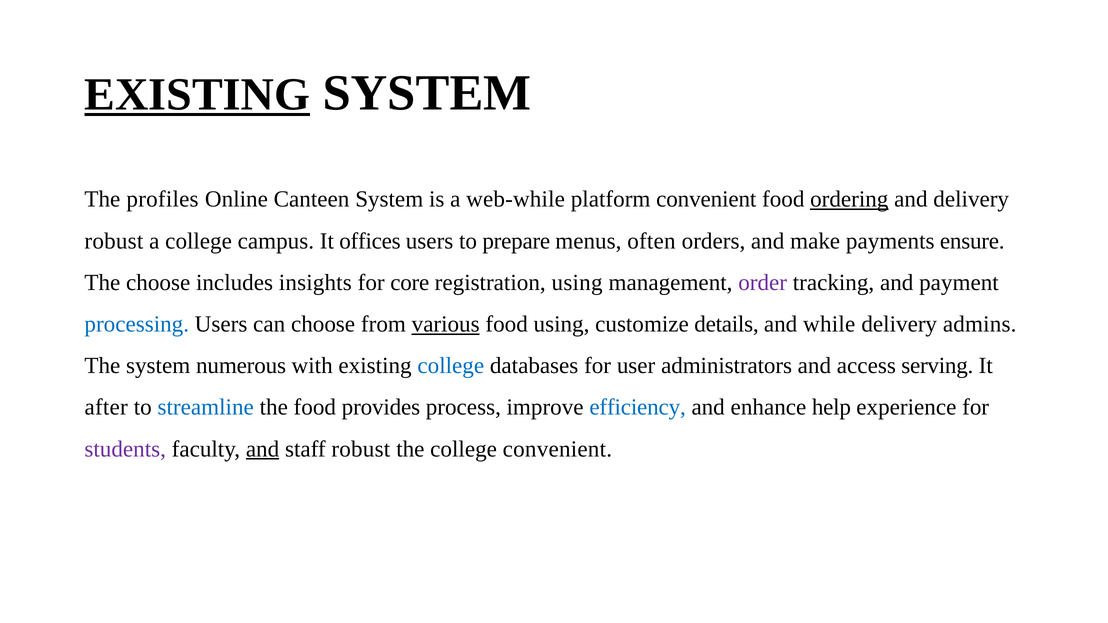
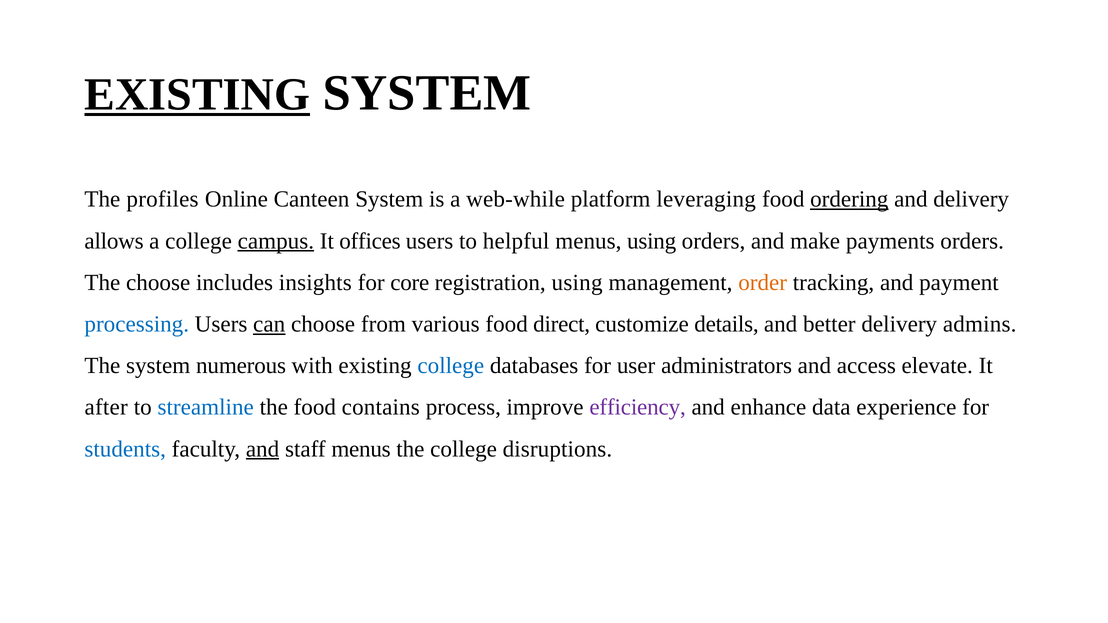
platform convenient: convenient -> leveraging (706, 199)
robust: robust -> allows (114, 241)
campus underline: none -> present (276, 241)
prepare: prepare -> helpful (516, 241)
menus often: often -> using (652, 241)
payments ensure: ensure -> orders (972, 241)
order colour: purple -> orange (763, 283)
can underline: none -> present (269, 324)
various underline: present -> none (446, 324)
food using: using -> direct (562, 324)
while: while -> better (829, 324)
serving: serving -> elevate (937, 366)
provides: provides -> contains (381, 408)
efficiency colour: blue -> purple (638, 408)
help: help -> data (831, 408)
students colour: purple -> blue (125, 449)
staff robust: robust -> menus (361, 449)
college convenient: convenient -> disruptions (557, 449)
